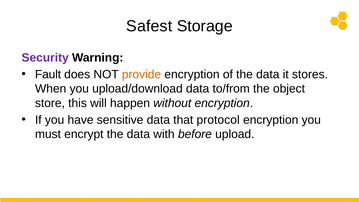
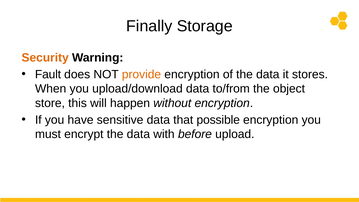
Safest: Safest -> Finally (149, 26)
Security colour: purple -> orange (45, 58)
protocol: protocol -> possible (218, 120)
